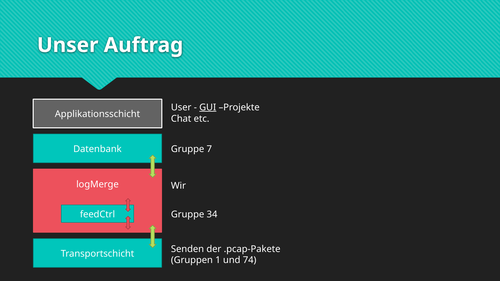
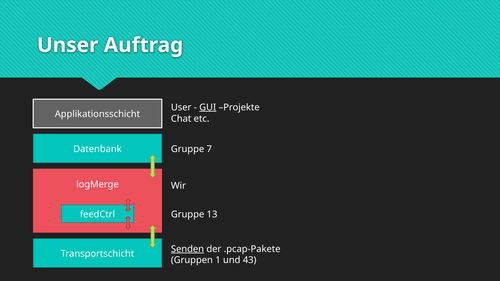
34: 34 -> 13 (212, 214)
Senden underline: none -> present (187, 249)
74: 74 -> 43 (250, 260)
